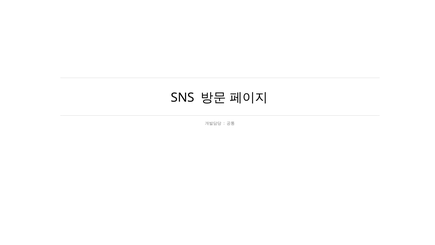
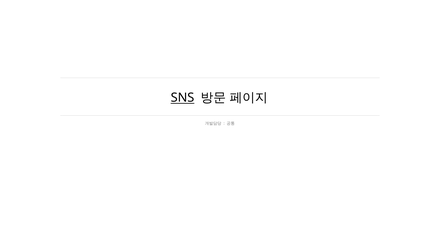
SNS underline: none -> present (183, 98)
